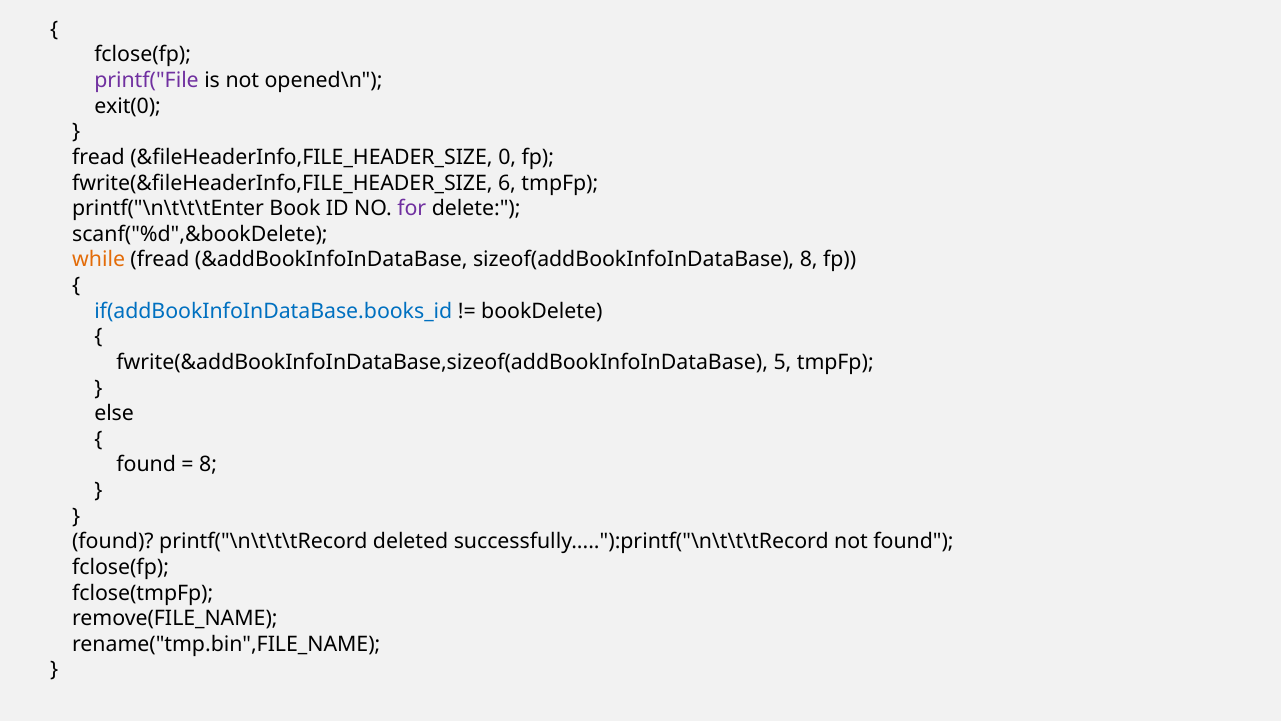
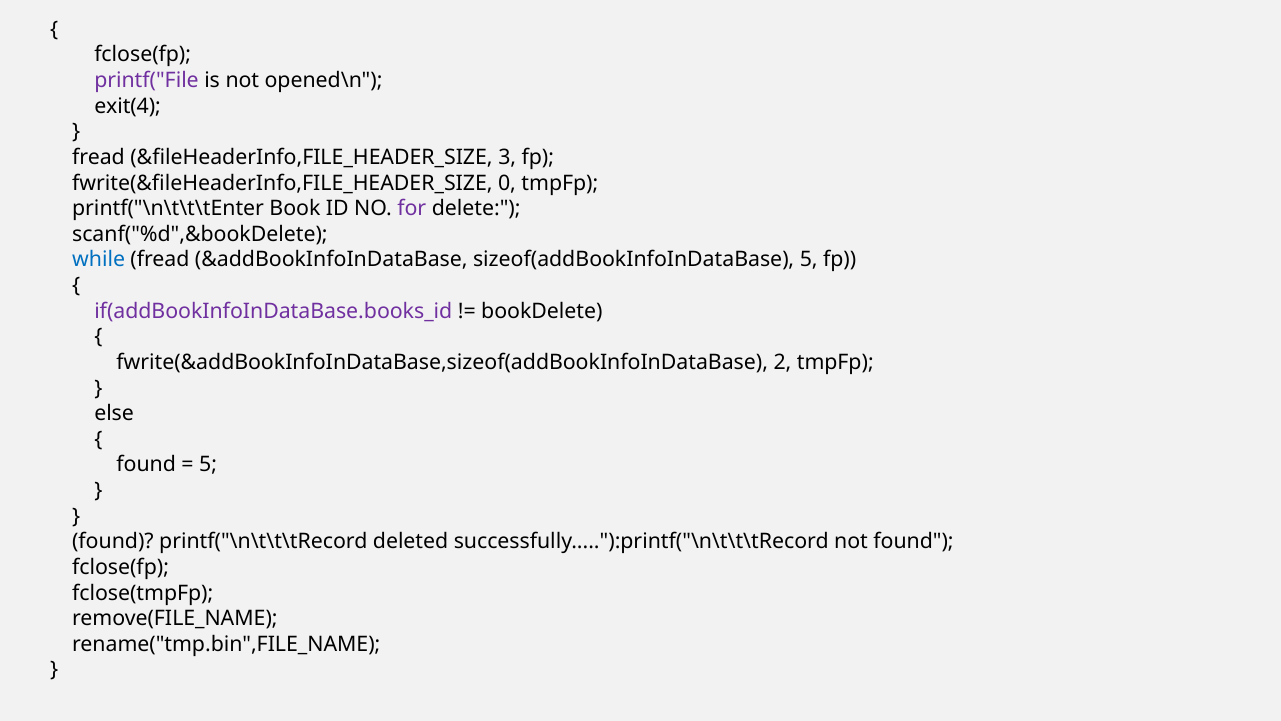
exit(0: exit(0 -> exit(4 (128, 106)
0: 0 -> 3 (507, 157)
6: 6 -> 0 (507, 183)
while colour: orange -> blue (99, 260)
sizeof(addBookInfoInDataBase 8: 8 -> 5 (809, 260)
if(addBookInfoInDataBase.books_id colour: blue -> purple (273, 311)
5: 5 -> 2 (782, 362)
8: 8 -> 5 (208, 465)
